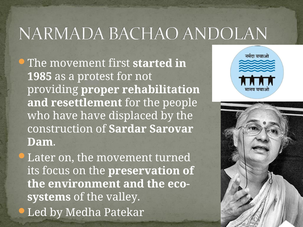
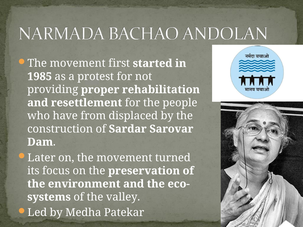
have have: have -> from (93, 116)
